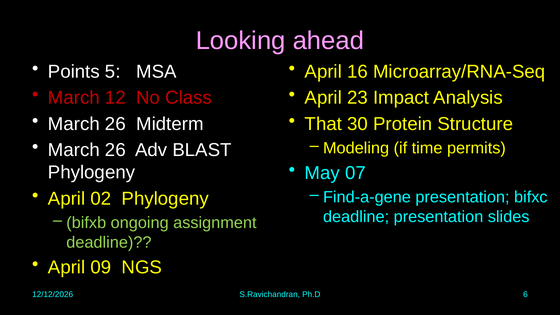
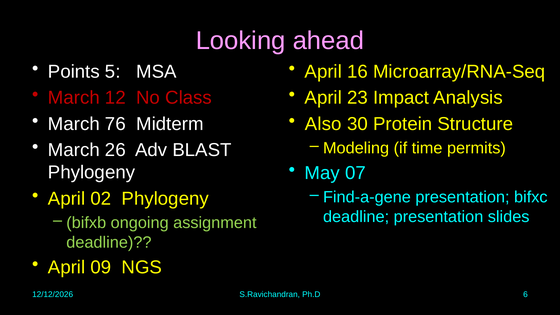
26: 26 -> 76 (115, 124)
That: That -> Also (323, 124)
